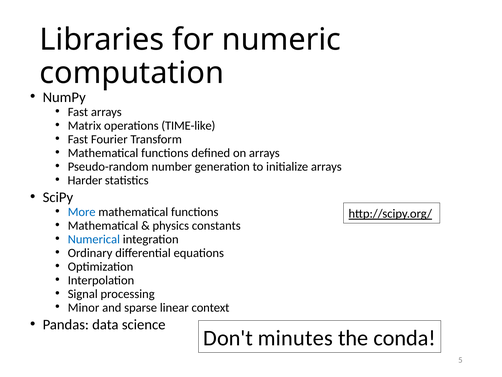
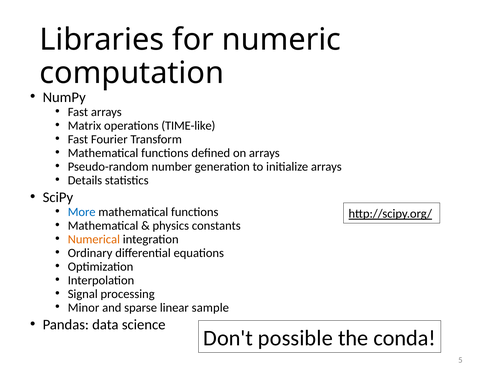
Harder: Harder -> Details (85, 180)
Numerical colour: blue -> orange (94, 239)
context: context -> sample (210, 307)
minutes: minutes -> possible (295, 338)
